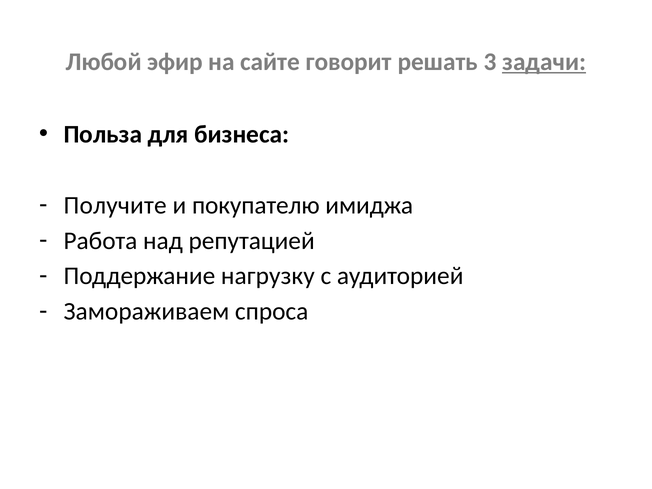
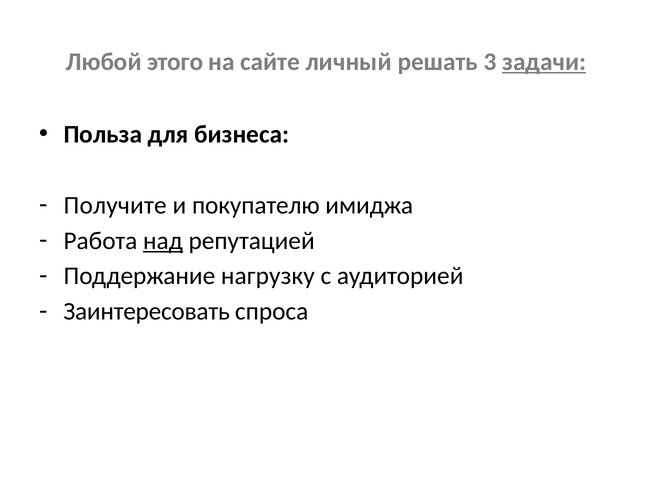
эфир: эфир -> этого (175, 62)
говорит: говорит -> личный (349, 62)
над underline: none -> present (163, 241)
Замораживаем: Замораживаем -> Заинтересовать (147, 312)
